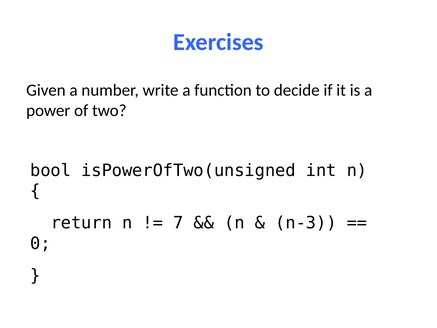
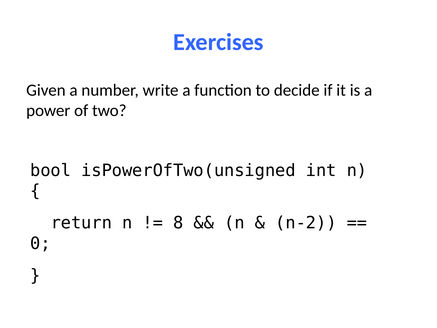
7: 7 -> 8 (178, 223)
n-3: n-3 -> n-2 (306, 223)
